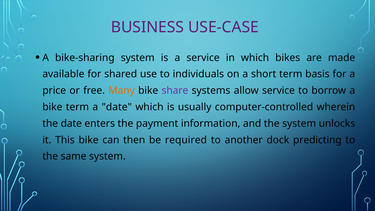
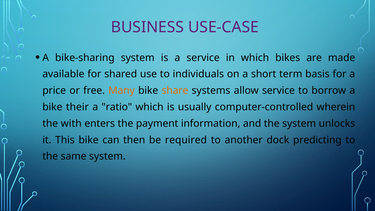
share colour: purple -> orange (175, 91)
bike term: term -> their (77, 107)
a date: date -> ratio (117, 107)
the date: date -> with (71, 123)
